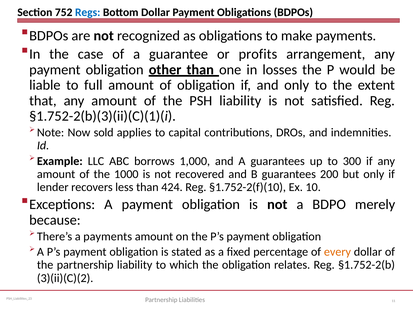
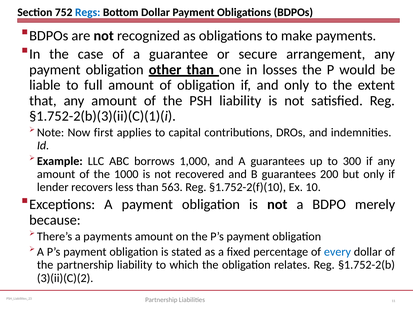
profits: profits -> secure (258, 54)
sold: sold -> first (104, 132)
424: 424 -> 563 (172, 187)
every colour: orange -> blue (337, 252)
